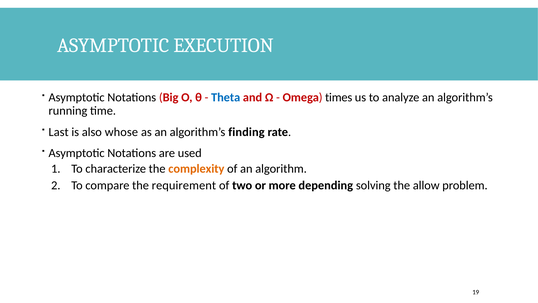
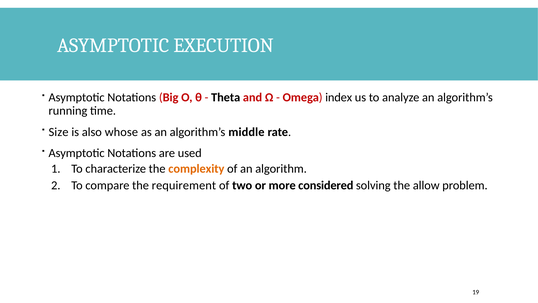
Theta colour: blue -> black (226, 97)
times: times -> index (339, 97)
Last: Last -> Size (59, 132)
finding: finding -> middle (246, 132)
depending: depending -> considered (326, 185)
